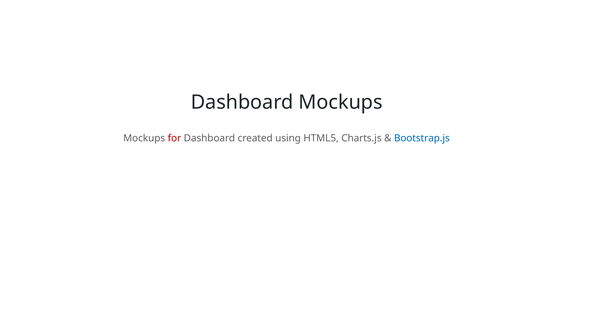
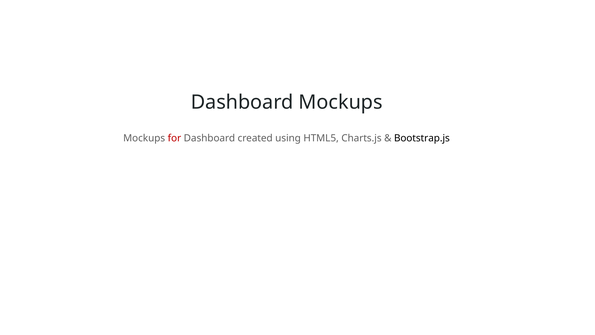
Bootstrap.js colour: blue -> black (422, 138)
